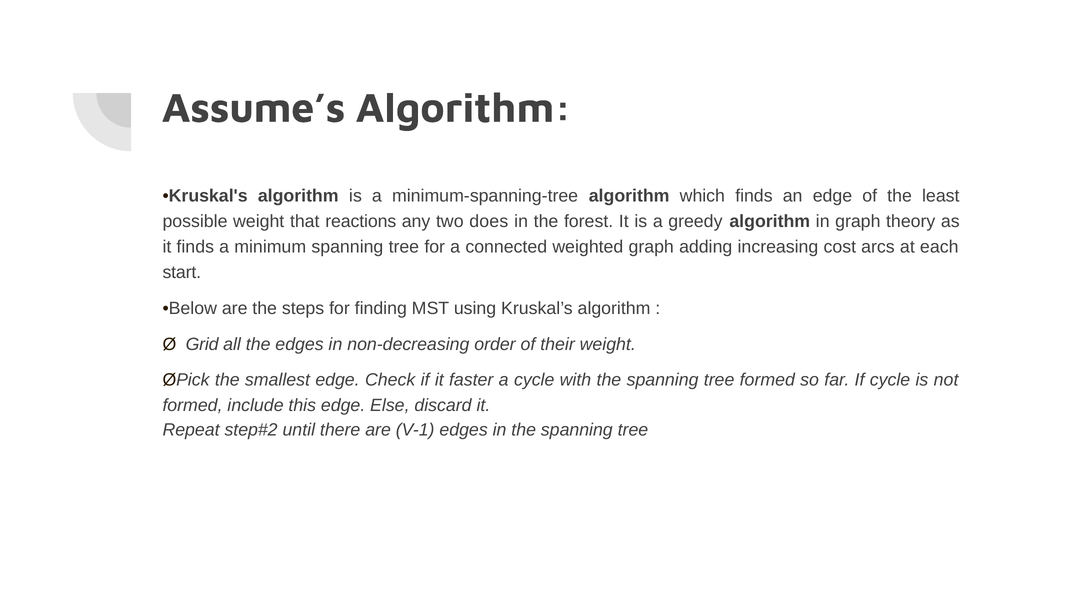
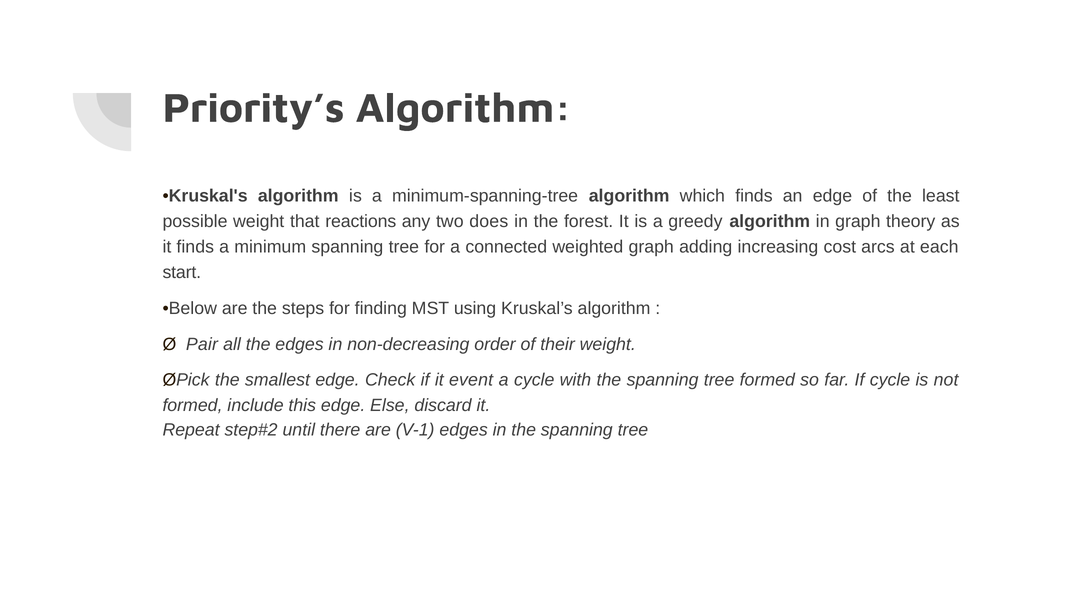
Assume’s: Assume’s -> Priority’s (254, 108)
Grid: Grid -> Pair (202, 344)
faster: faster -> event (471, 380)
